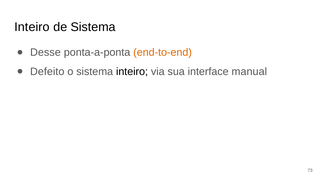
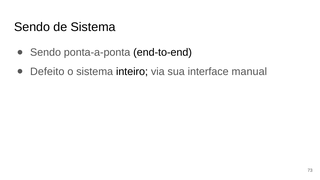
Inteiro: Inteiro -> Sendo (32, 27)
Desse: Desse -> Sendo (46, 52)
end-to-end colour: orange -> black (163, 52)
